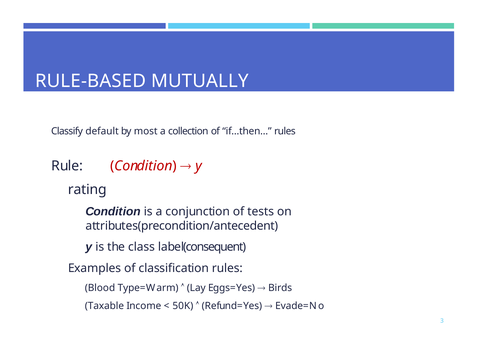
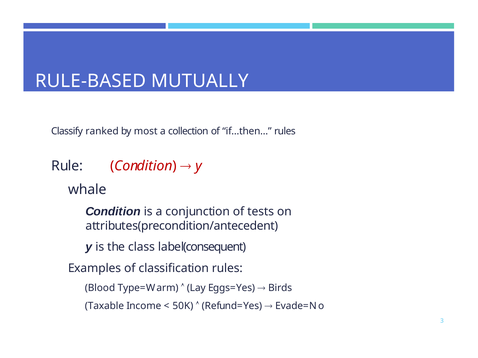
default: default -> ranked (102, 131)
rating: rating -> whale (87, 190)
